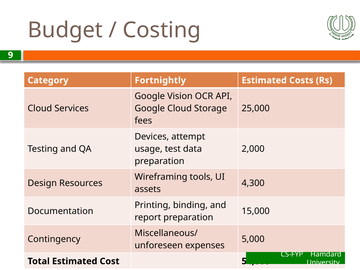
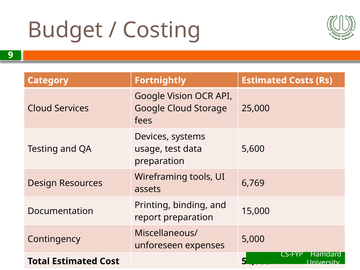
attempt: attempt -> systems (188, 137)
2,000: 2,000 -> 5,600 (253, 149)
4,300: 4,300 -> 6,769 (253, 183)
